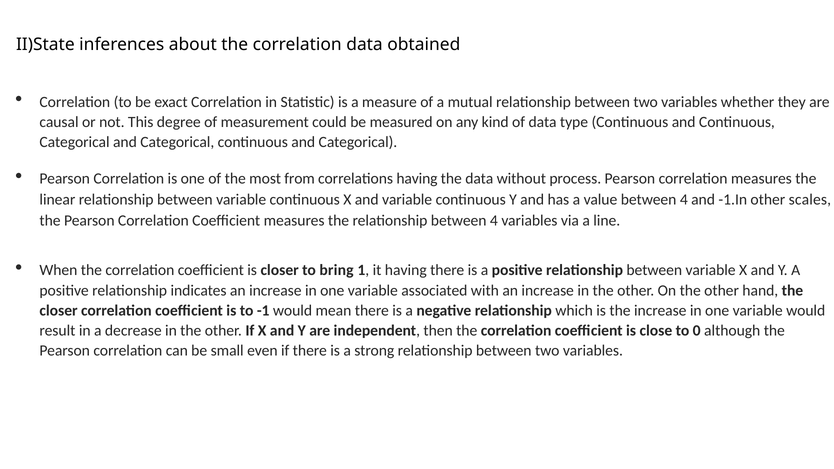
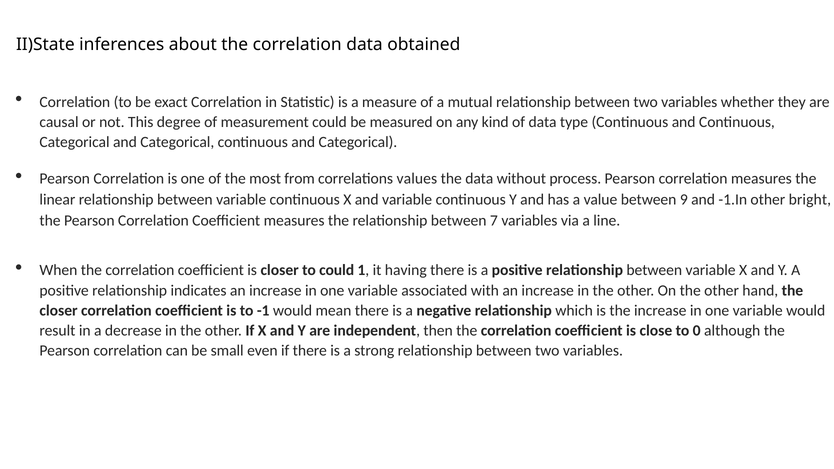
correlations having: having -> values (417, 179)
value between 4: 4 -> 9 (684, 200)
scales: scales -> bright (810, 200)
relationship between 4: 4 -> 7 (494, 220)
to bring: bring -> could (337, 270)
